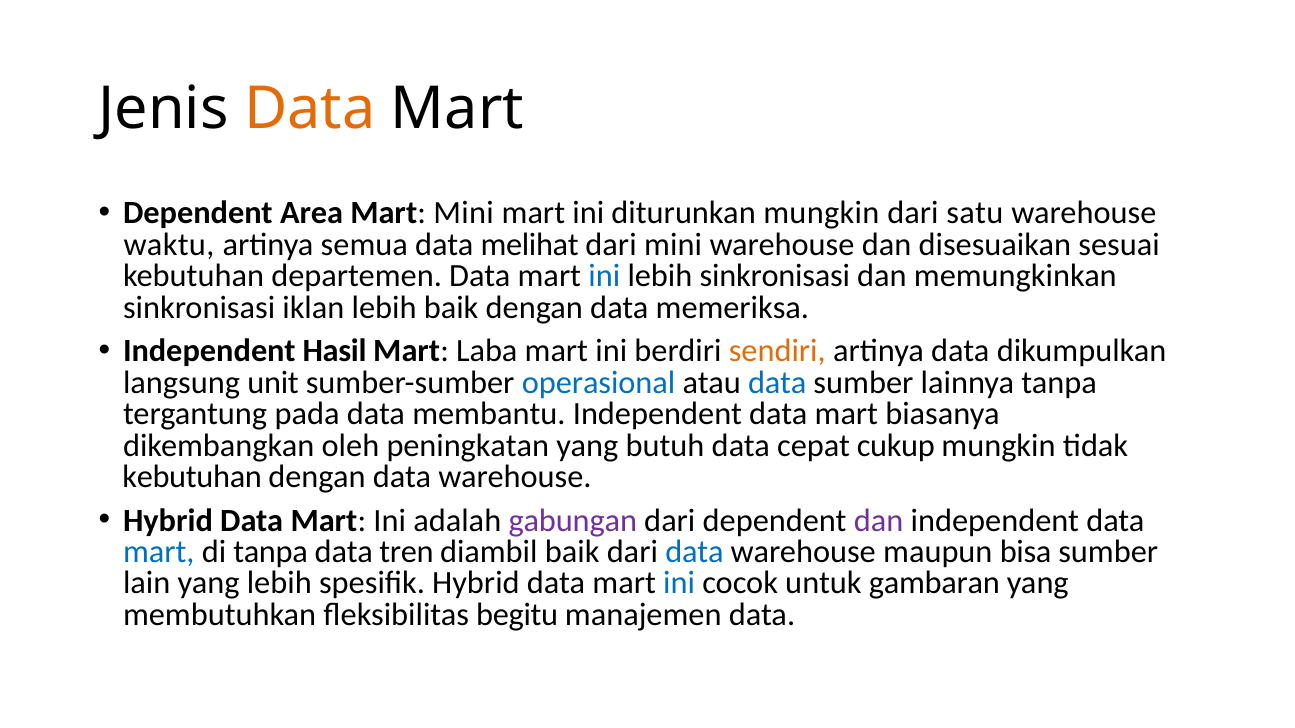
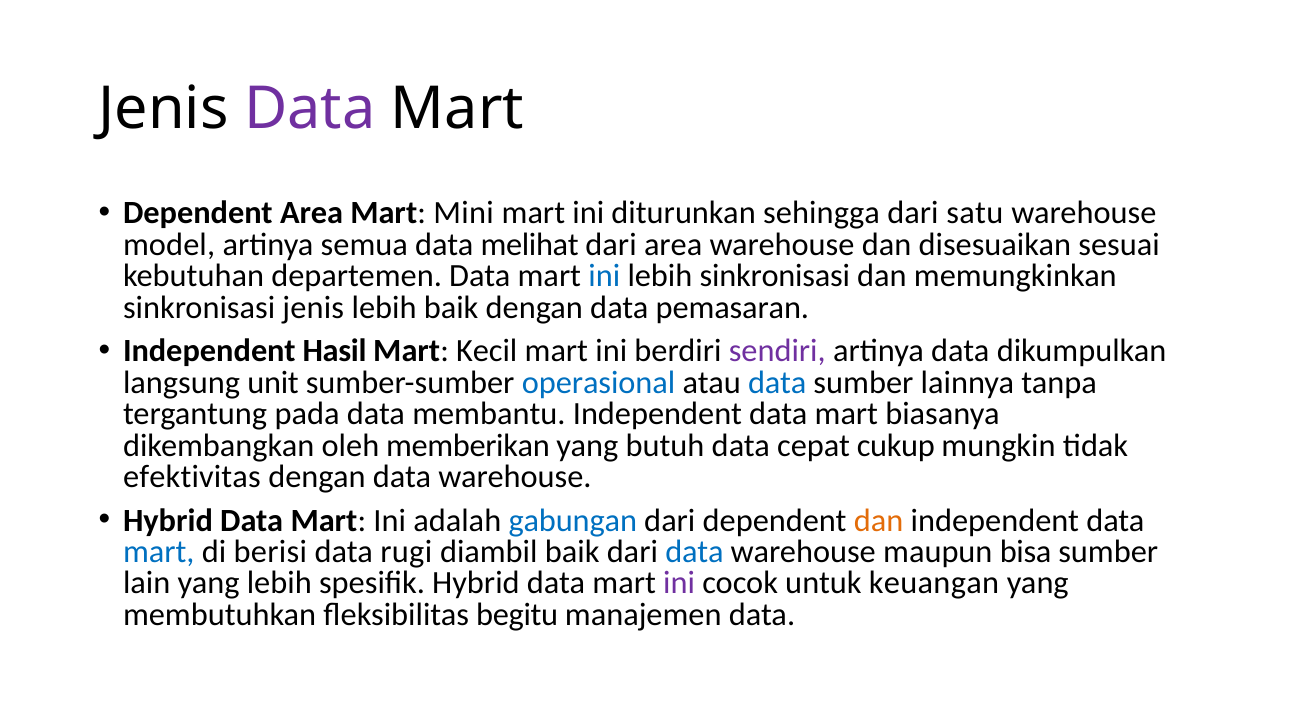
Data colour: orange -> purple (310, 109)
diturunkan mungkin: mungkin -> sehingga (821, 213)
waktu: waktu -> model (169, 245)
dari mini: mini -> area (673, 245)
sinkronisasi iklan: iklan -> jenis (313, 308)
memeriksa: memeriksa -> pemasaran (732, 308)
Laba: Laba -> Kecil (487, 351)
sendiri colour: orange -> purple (777, 351)
peningkatan: peningkatan -> memberikan (468, 446)
kebutuhan: kebutuhan -> efektivitas (192, 477)
gabungan colour: purple -> blue (573, 521)
dan colour: purple -> orange (879, 521)
di tanpa: tanpa -> berisi (270, 552)
tren: tren -> rugi (406, 552)
ini colour: blue -> purple (679, 584)
gambaran: gambaran -> keuangan (934, 584)
